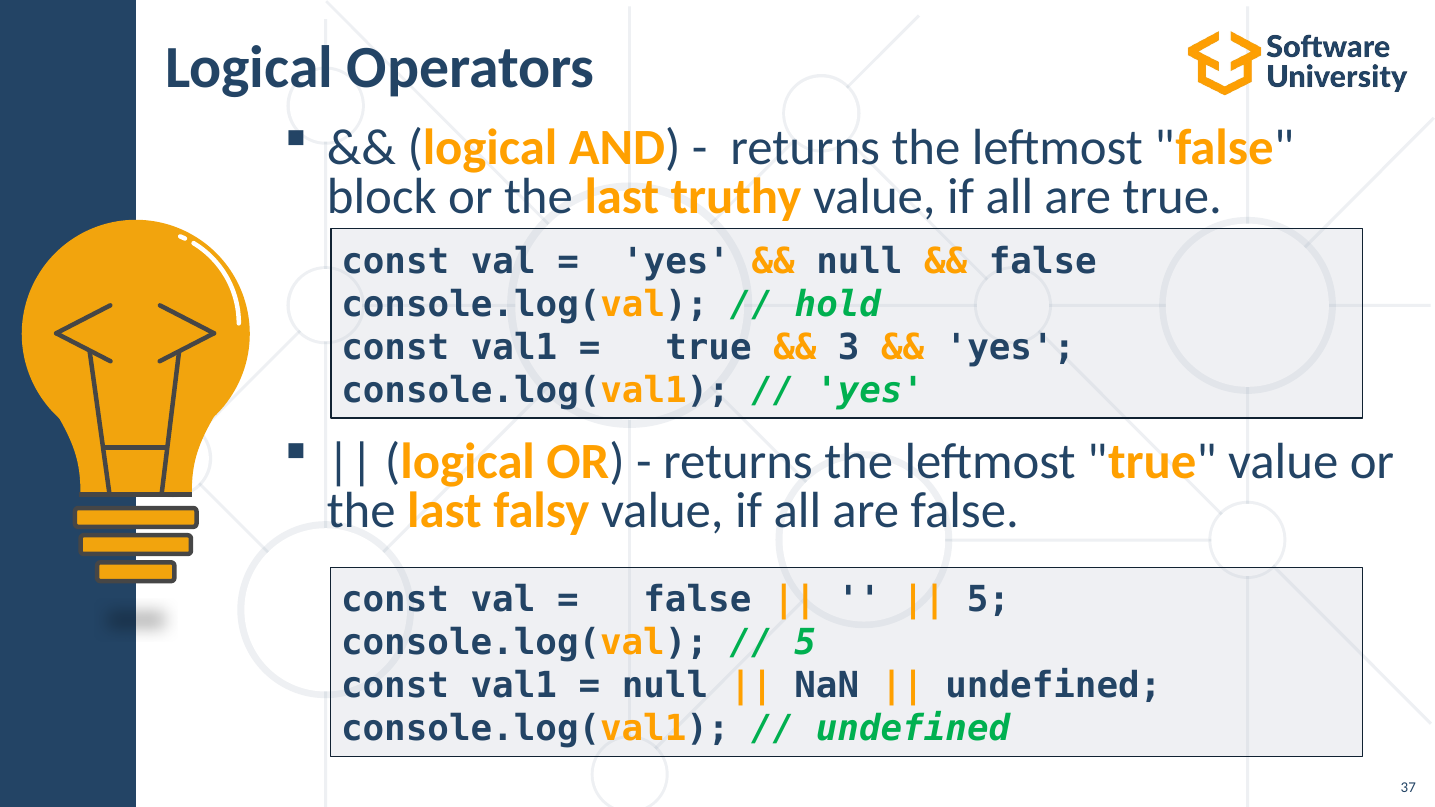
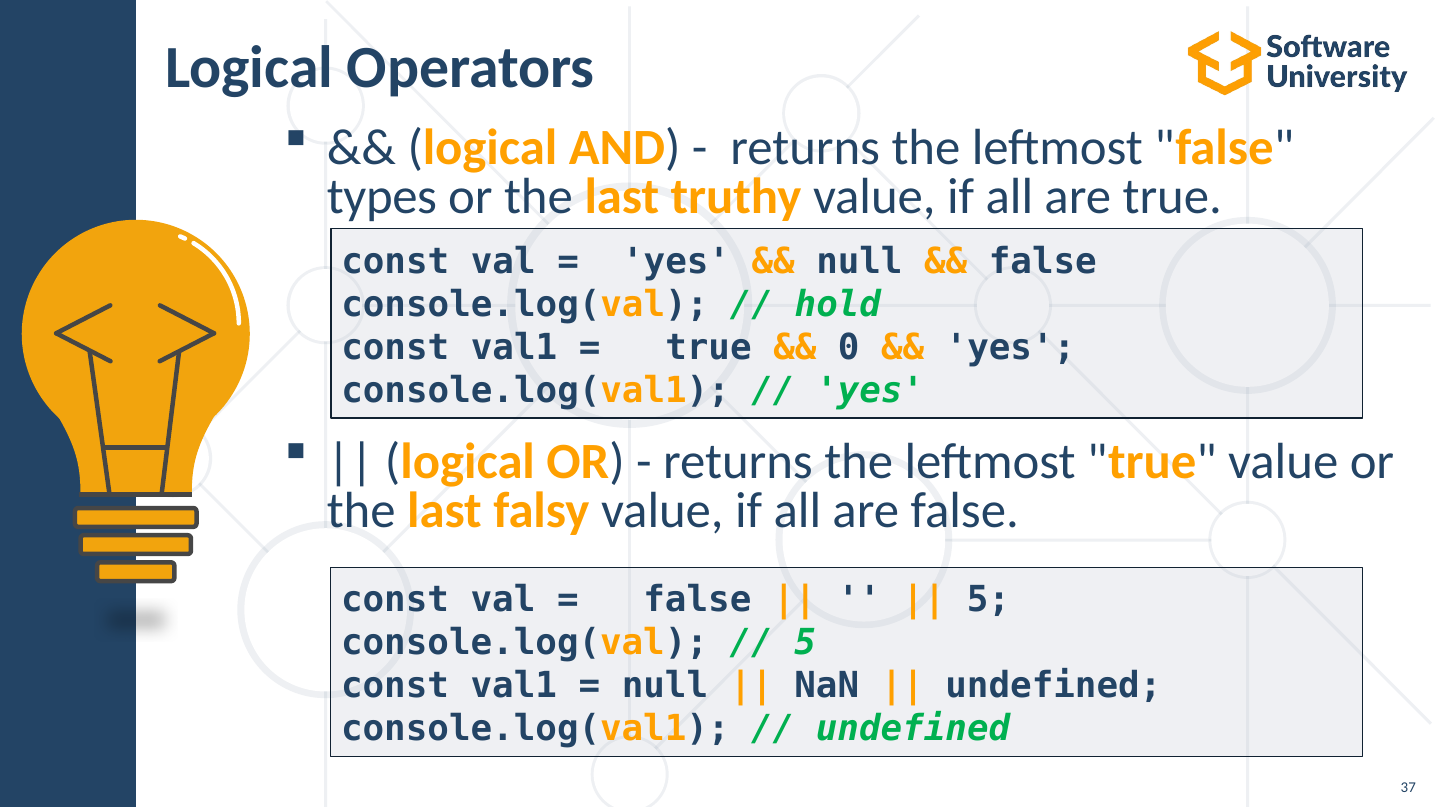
block: block -> types (382, 197)
3: 3 -> 0 (849, 347)
